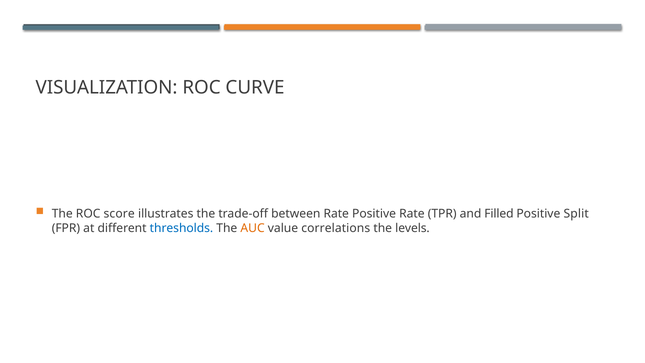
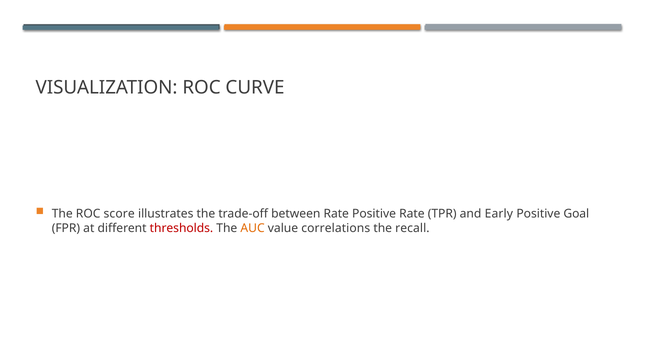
Filled: Filled -> Early (499, 214)
Split: Split -> Goal (576, 214)
thresholds colour: blue -> red (181, 228)
levels: levels -> recall (412, 228)
